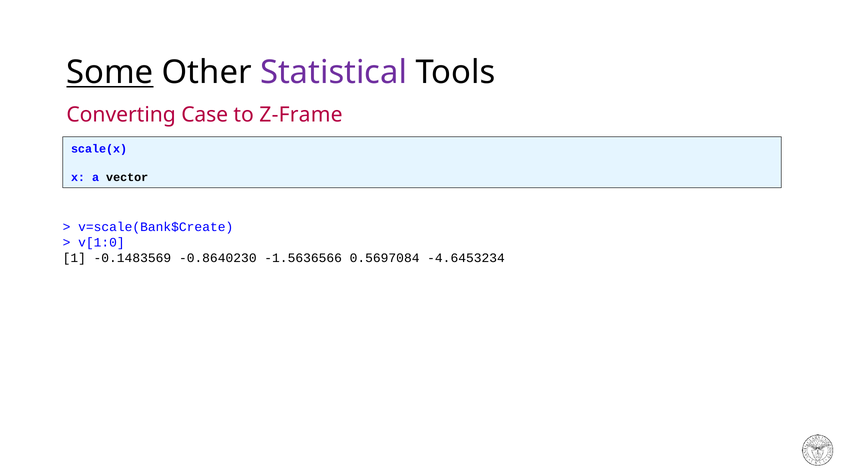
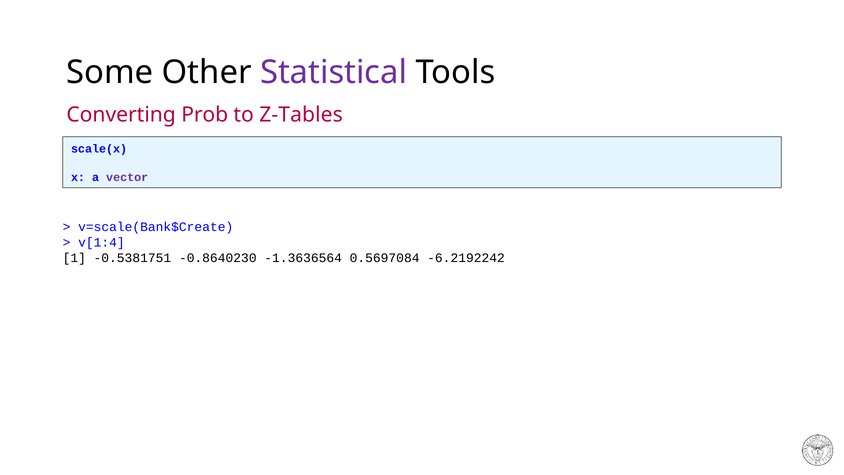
Some underline: present -> none (110, 73)
Case: Case -> Prob (205, 115)
Z-Frame: Z-Frame -> Z-Tables (301, 115)
vector colour: black -> purple (127, 177)
v[1:0: v[1:0 -> v[1:4 (101, 242)
-0.1483569: -0.1483569 -> -0.5381751 (132, 258)
-1.5636566: -1.5636566 -> -1.3636564 (303, 258)
-4.6453234: -4.6453234 -> -6.2192242 (466, 258)
